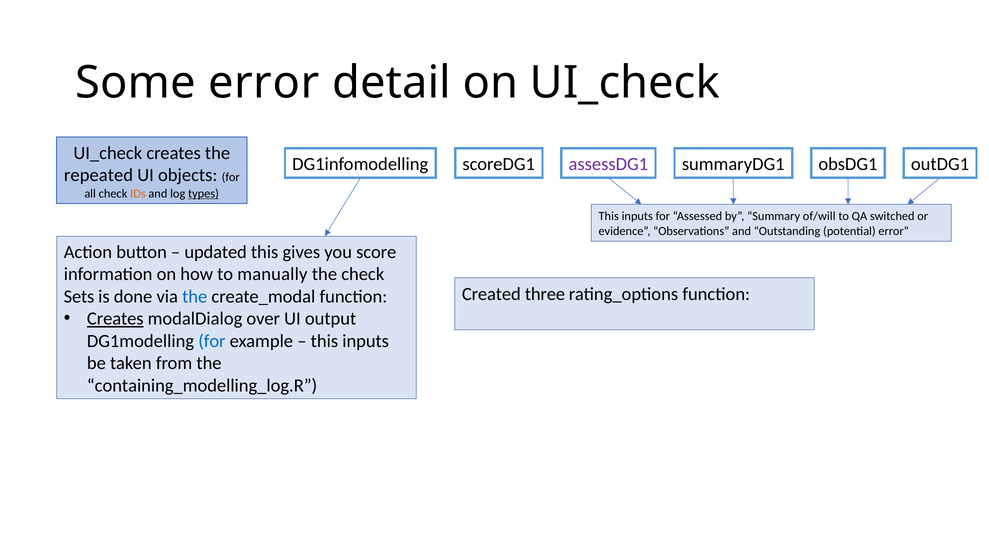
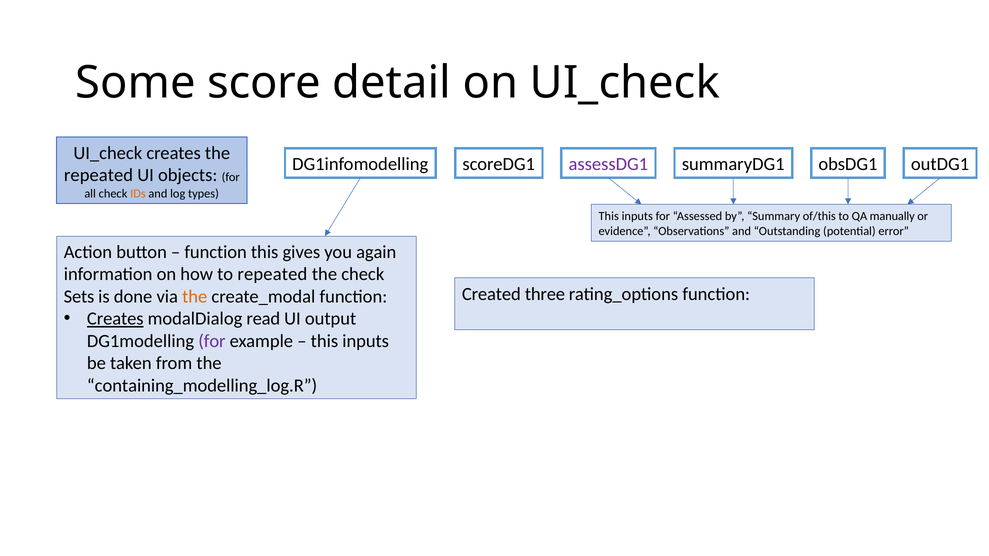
Some error: error -> score (264, 83)
types underline: present -> none (203, 194)
of/will: of/will -> of/this (819, 216)
switched: switched -> manually (892, 216)
updated: updated -> function (216, 252)
score: score -> again (376, 252)
to manually: manually -> repeated (272, 274)
the colour: blue -> orange (195, 297)
over: over -> read (263, 319)
for colour: blue -> purple (212, 341)
